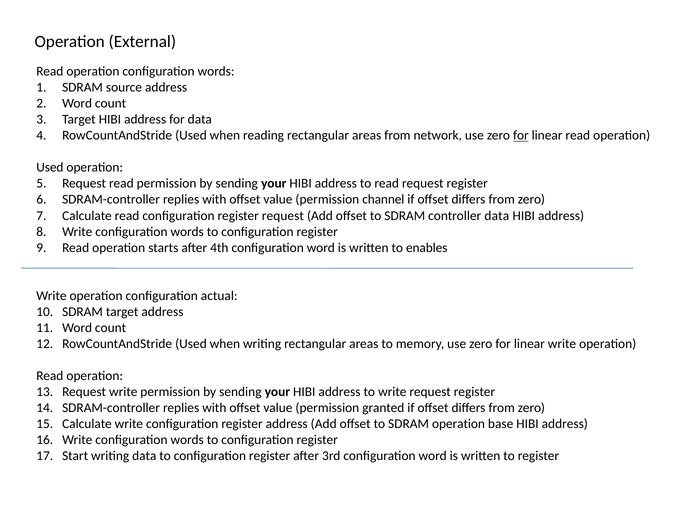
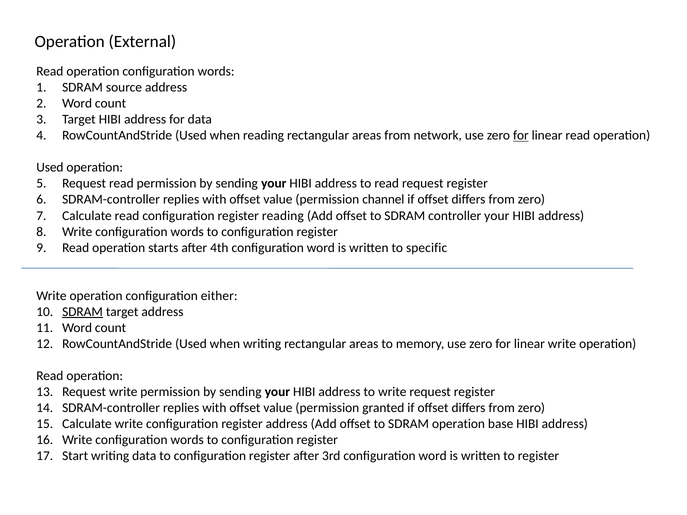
register request: request -> reading (283, 216)
controller data: data -> your (497, 216)
enables: enables -> specific (427, 248)
actual: actual -> either (219, 296)
SDRAM underline: none -> present (82, 312)
